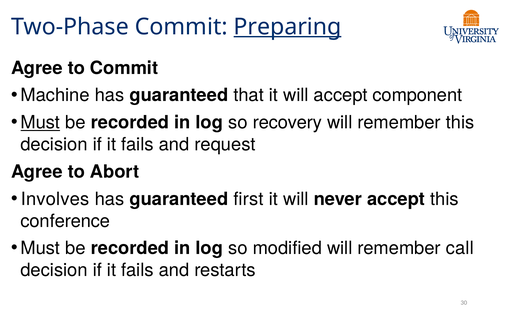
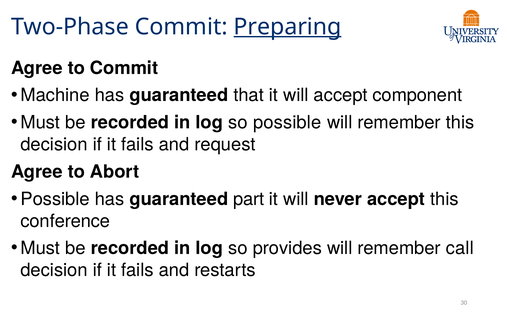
Must underline: present -> none (40, 122)
so recovery: recovery -> possible (287, 122)
Involves: Involves -> Possible (55, 199)
first: first -> part (249, 199)
modified: modified -> provides (287, 248)
